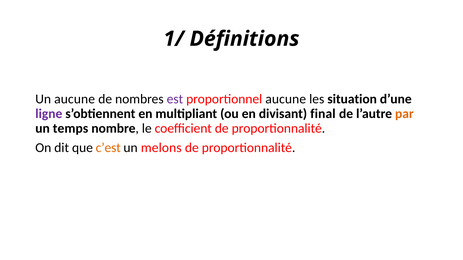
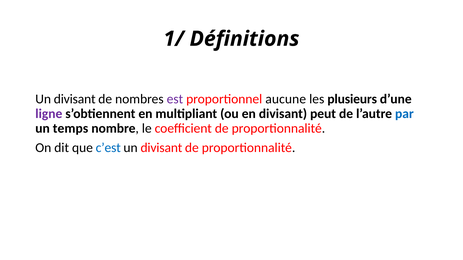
aucune: aucune -> divisant (75, 99)
situation: situation -> plusieurs (352, 99)
final: final -> peut (323, 114)
par colour: orange -> blue (404, 114)
c’est colour: orange -> blue (108, 148)
melons: melons -> divisant (161, 148)
